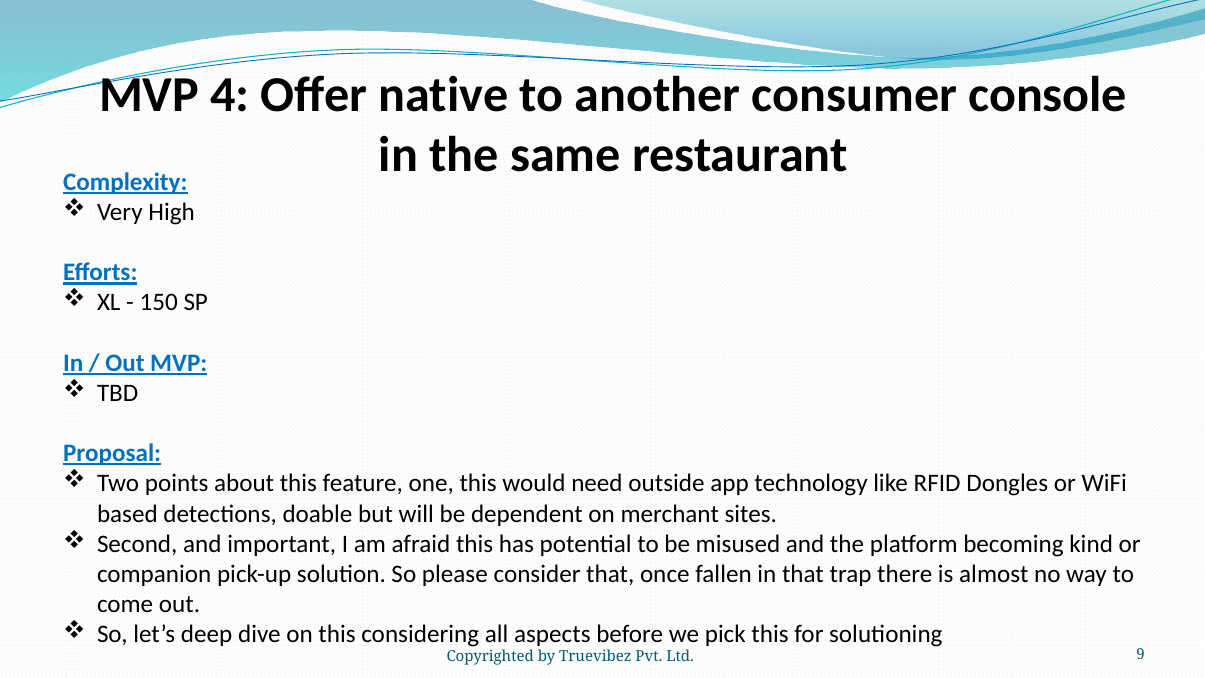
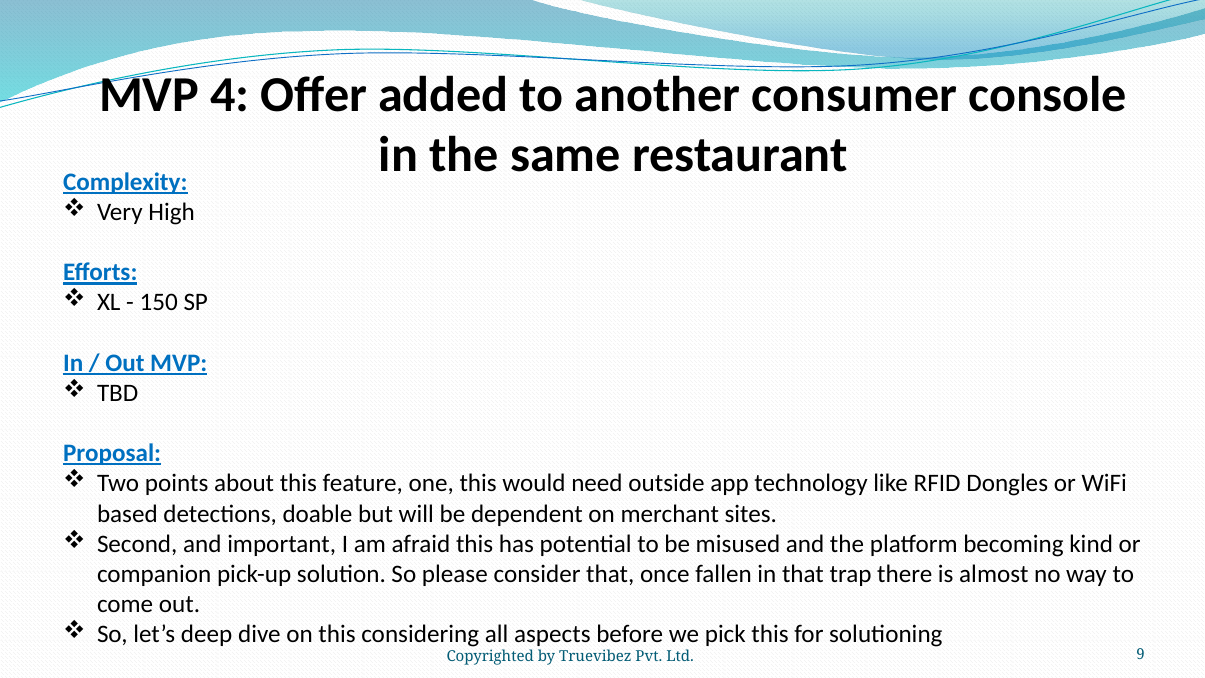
native: native -> added (443, 95)
